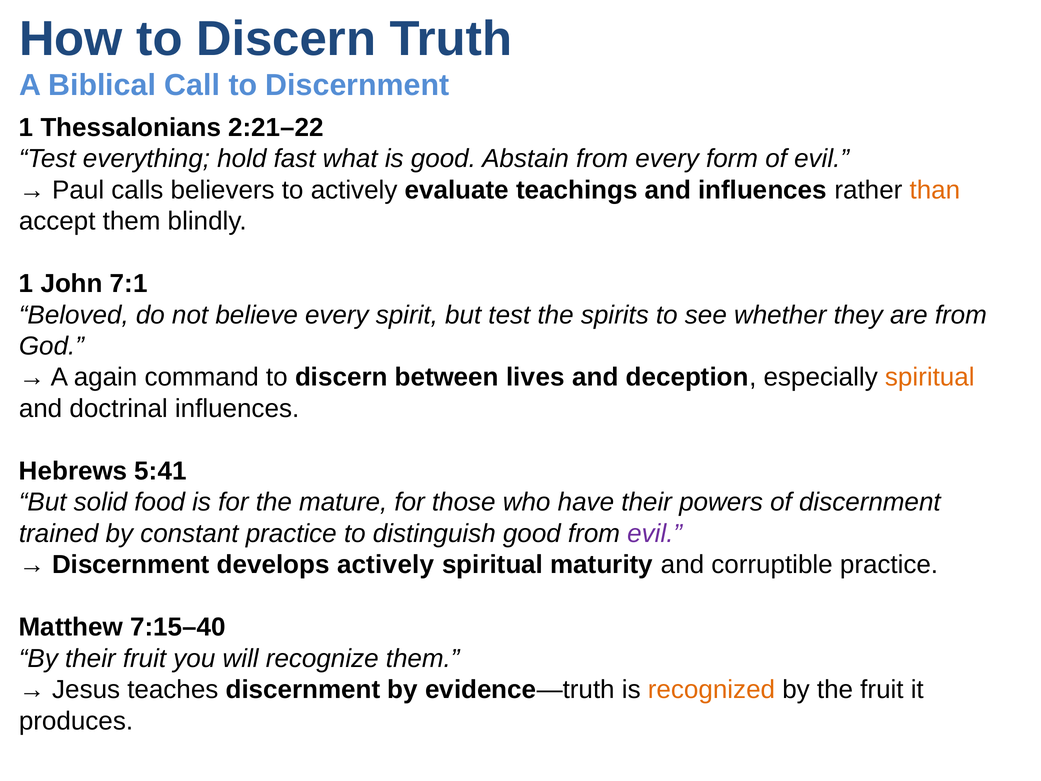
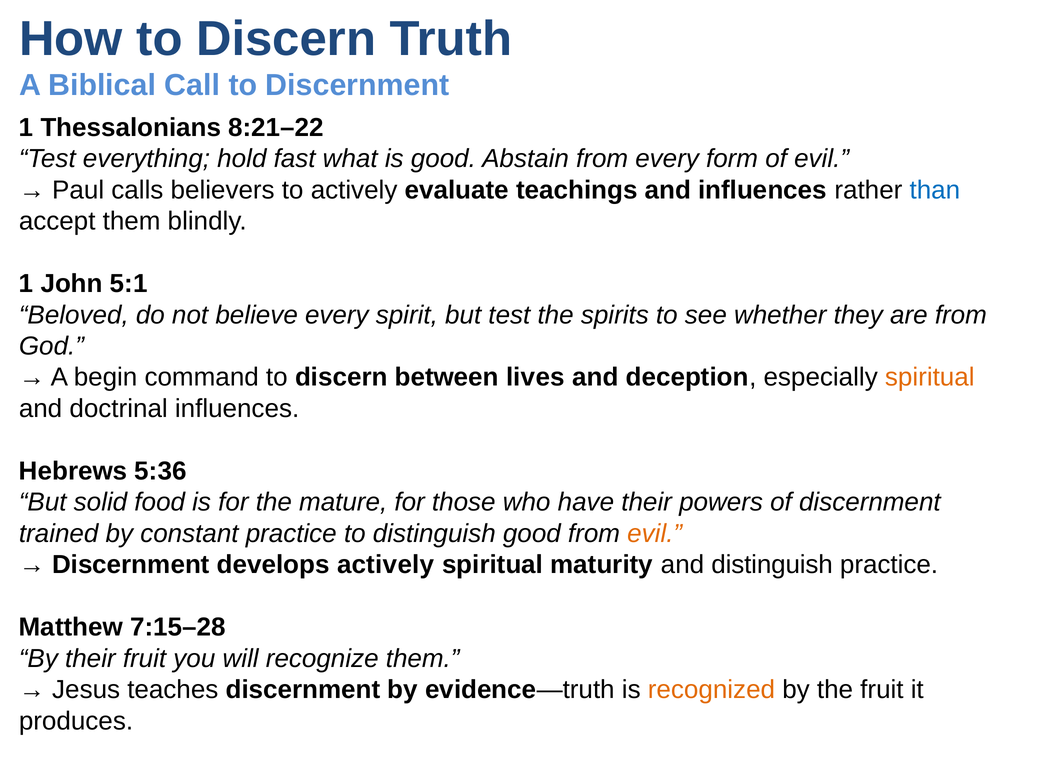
2:21–22: 2:21–22 -> 8:21–22 (276, 127)
than colour: orange -> blue (935, 190)
7:1: 7:1 -> 5:1 (129, 284)
again: again -> begin (106, 377)
5:41: 5:41 -> 5:36 (160, 471)
evil colour: purple -> orange (655, 533)
and corruptible: corruptible -> distinguish (772, 565)
7:15–40: 7:15–40 -> 7:15–28 (178, 627)
